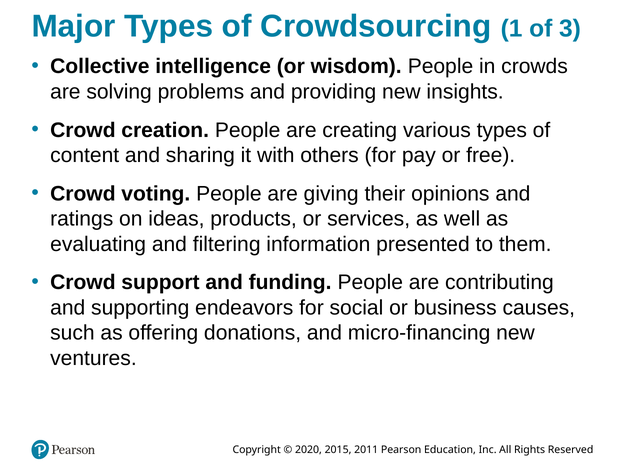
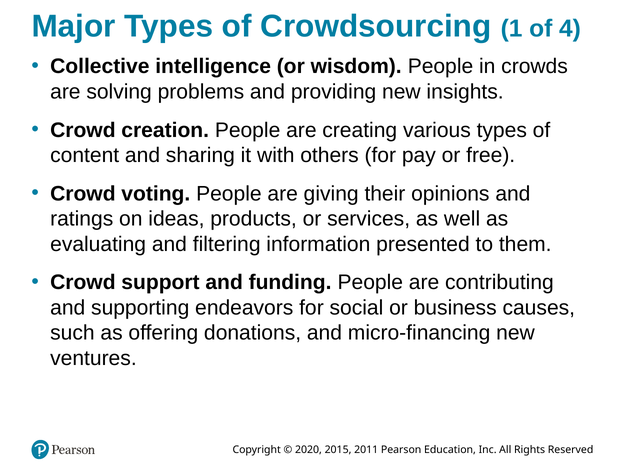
3: 3 -> 4 (570, 29)
